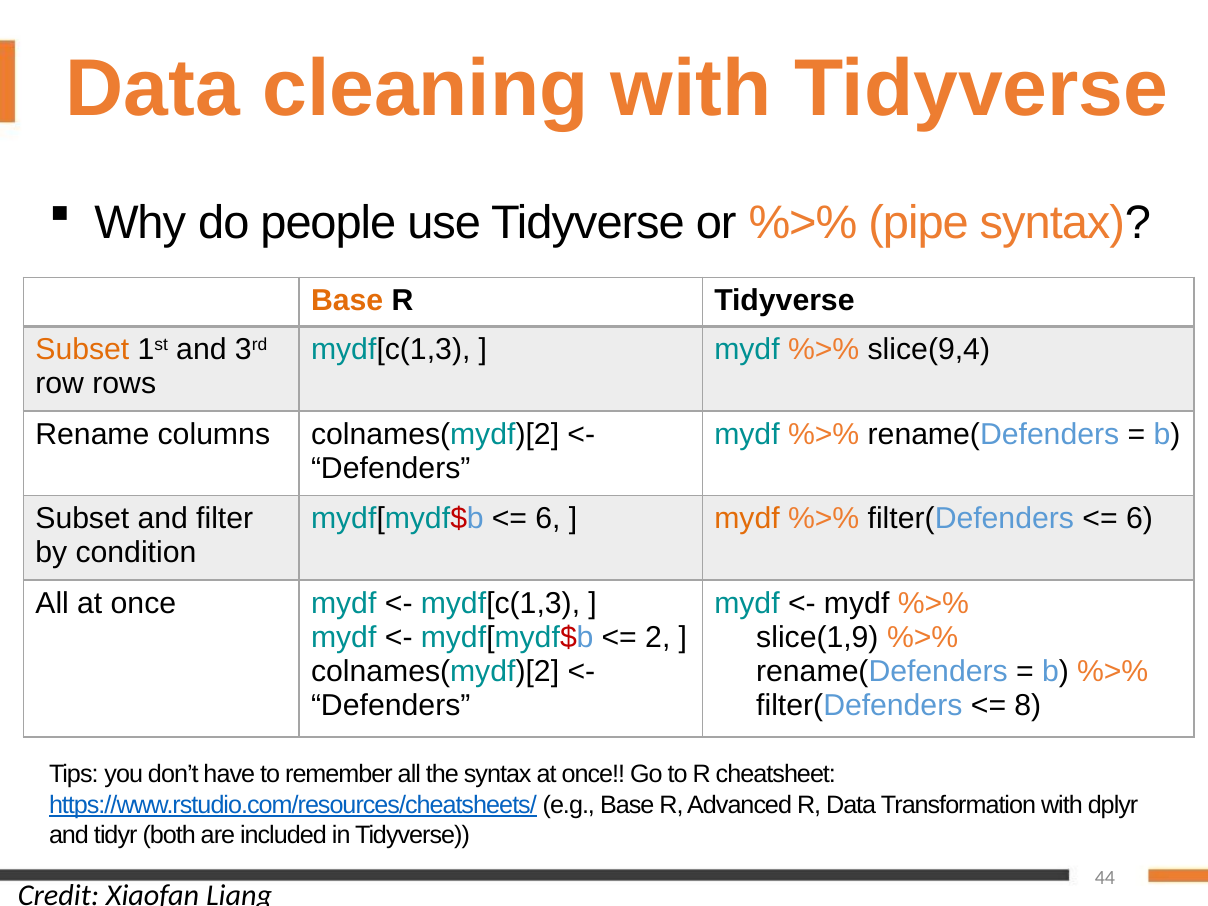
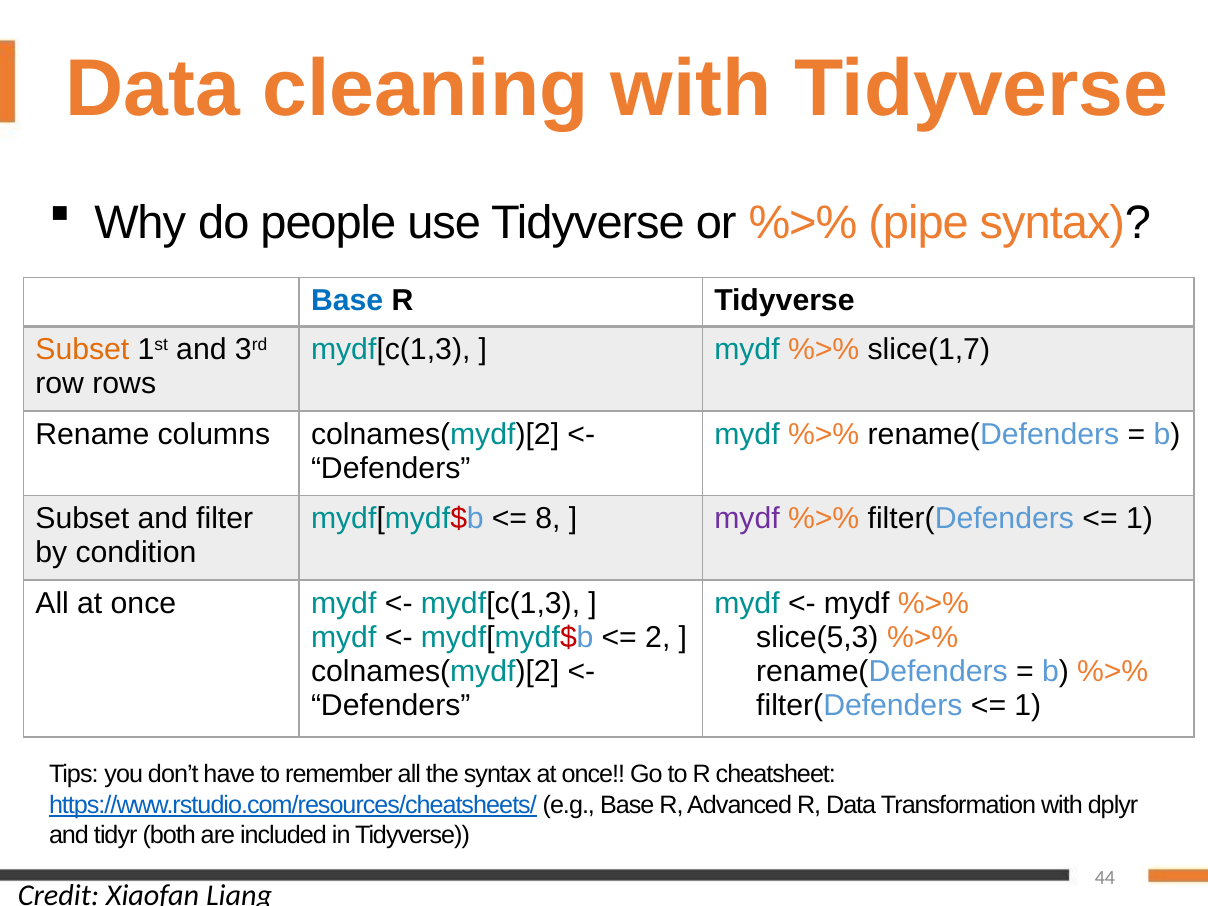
Base colour: orange -> blue (347, 301)
slice(9,4: slice(9,4 -> slice(1,7 (929, 350)
6: 6 -> 8 (548, 519)
mydf colour: orange -> purple (747, 519)
6: 6 -> 1 (1139, 519)
slice(1,9: slice(1,9 -> slice(5,3 (817, 637)
8: 8 -> 1 (1028, 705)
